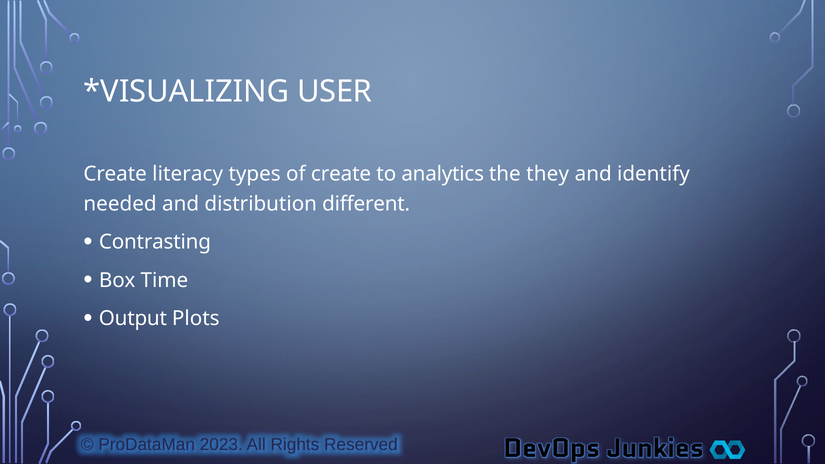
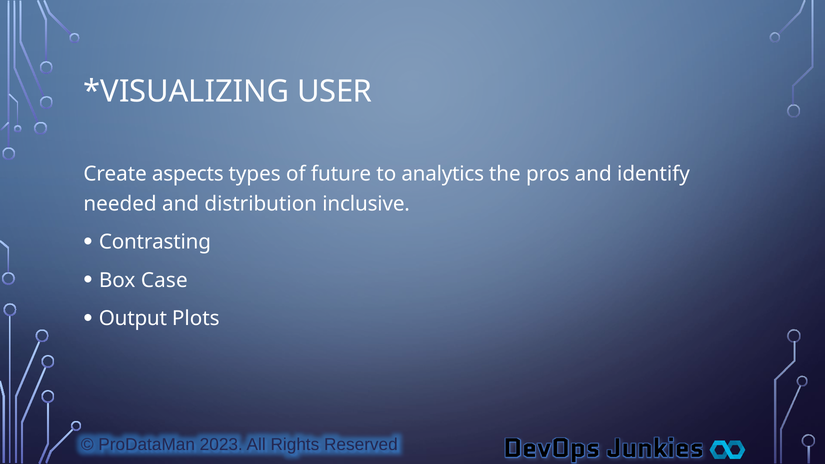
literacy: literacy -> aspects (188, 174)
of create: create -> future (341, 174)
they: they -> pros (548, 174)
different: different -> inclusive (366, 204)
Time: Time -> Case (164, 280)
